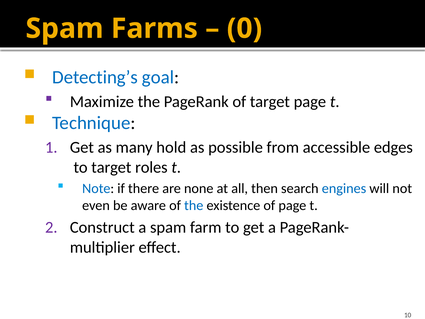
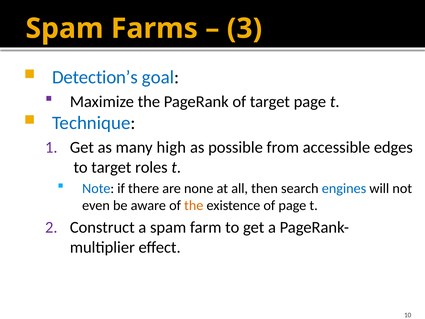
0: 0 -> 3 (244, 28)
Detecting’s: Detecting’s -> Detection’s (95, 77)
hold: hold -> high (171, 147)
the colour: blue -> orange (194, 205)
